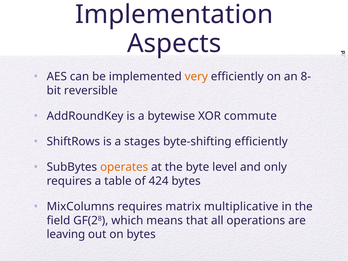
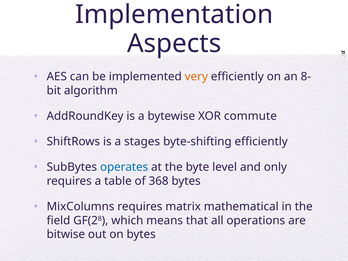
reversible: reversible -> algorithm (91, 91)
operates colour: orange -> blue (124, 167)
424: 424 -> 368 (159, 181)
multiplicative: multiplicative -> mathematical (241, 207)
leaving: leaving -> bitwise (66, 234)
